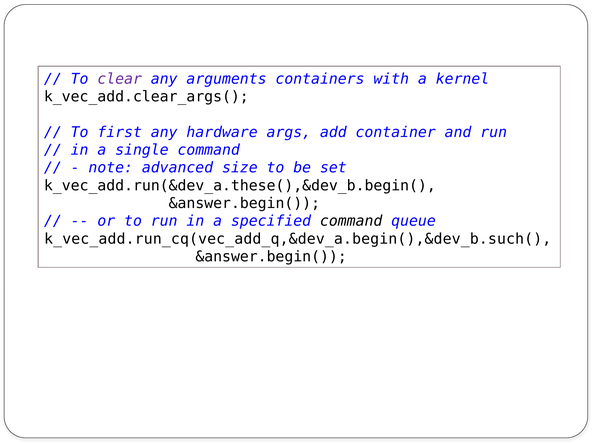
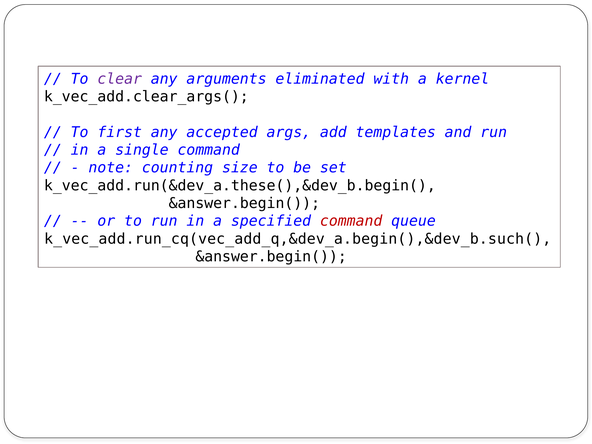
containers: containers -> eliminated (320, 79)
hardware: hardware -> accepted (222, 132)
container: container -> templates (396, 132)
advanced: advanced -> counting (178, 168)
command colour: black -> red (351, 221)
